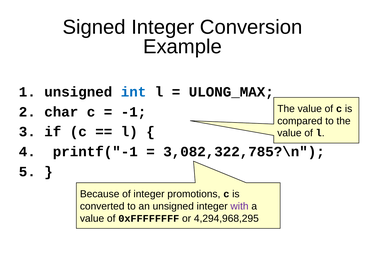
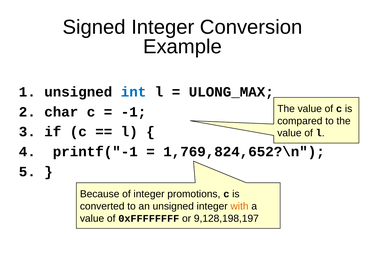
3,082,322,785?\n: 3,082,322,785?\n -> 1,769,824,652?\n (244, 152)
with colour: purple -> orange (240, 206)
4,294,968,295: 4,294,968,295 -> 9,128,198,197 (226, 218)
